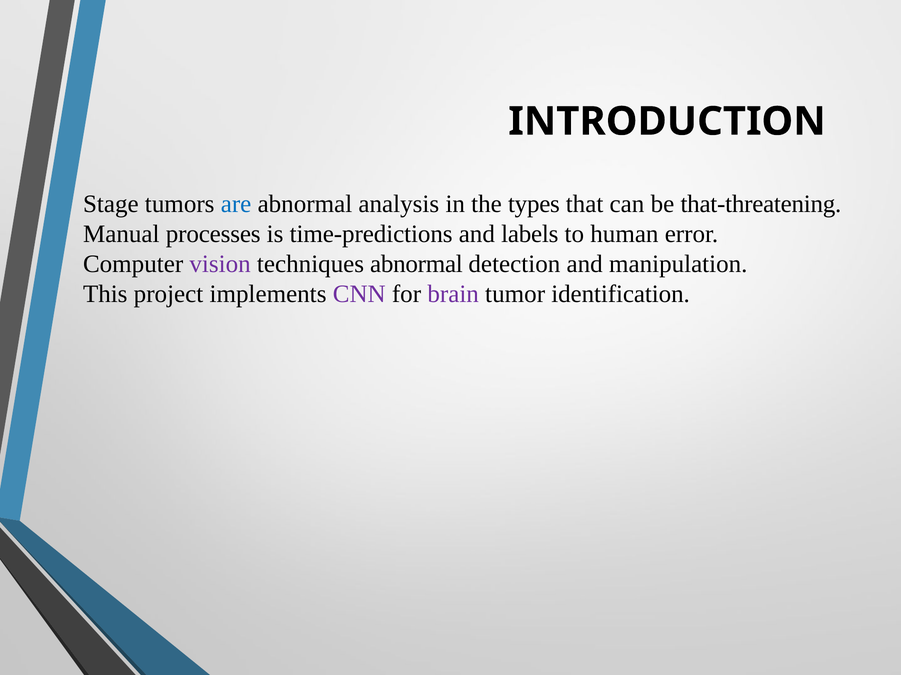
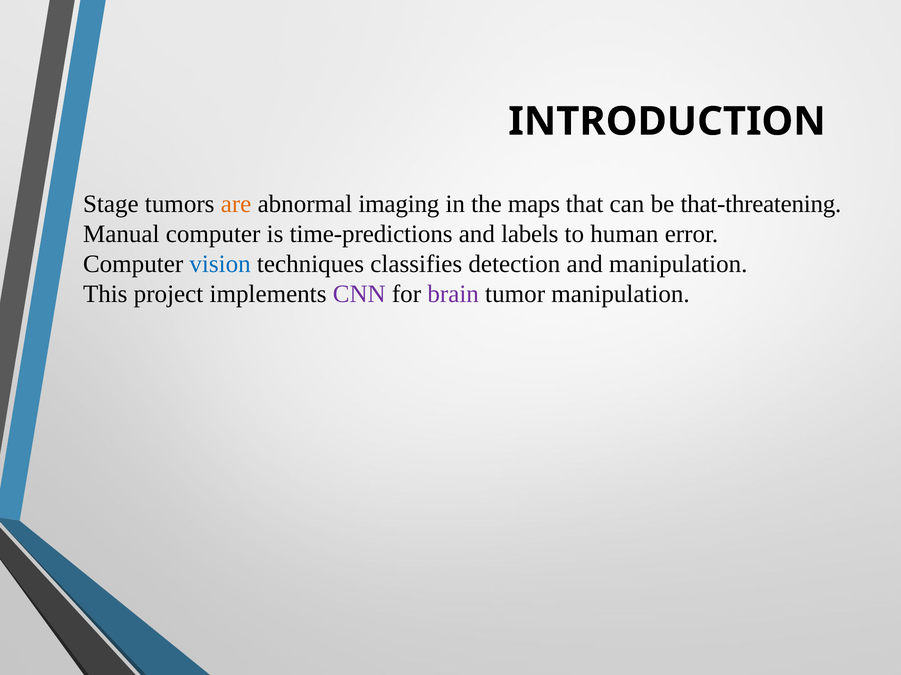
are colour: blue -> orange (236, 204)
analysis: analysis -> imaging (399, 204)
types: types -> maps (534, 204)
Manual processes: processes -> computer (213, 234)
vision colour: purple -> blue (220, 264)
techniques abnormal: abnormal -> classifies (416, 264)
tumor identification: identification -> manipulation (621, 294)
